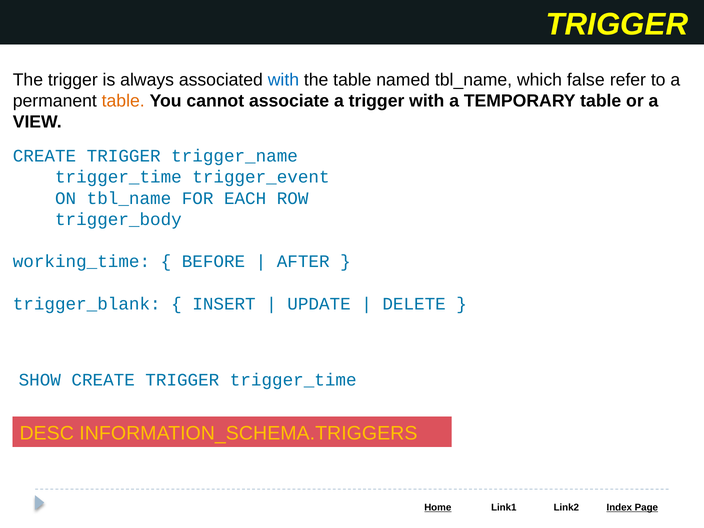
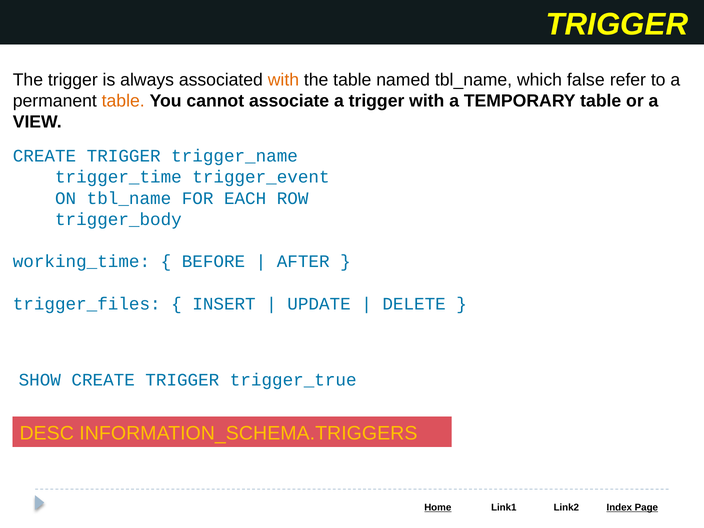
with colour: blue -> orange (283, 80)
trigger_blank: trigger_blank -> trigger_files (87, 304)
TRIGGER trigger_time: trigger_time -> trigger_true (293, 380)
